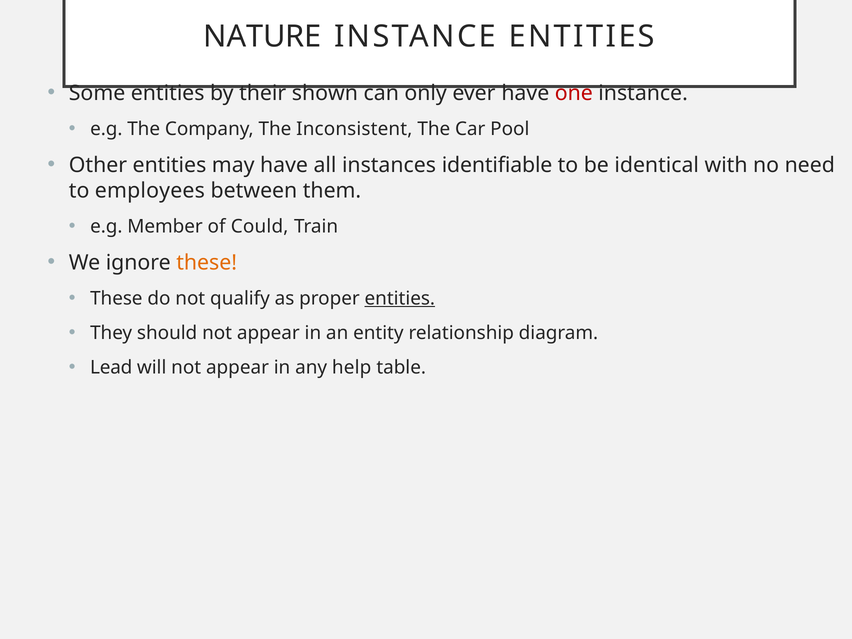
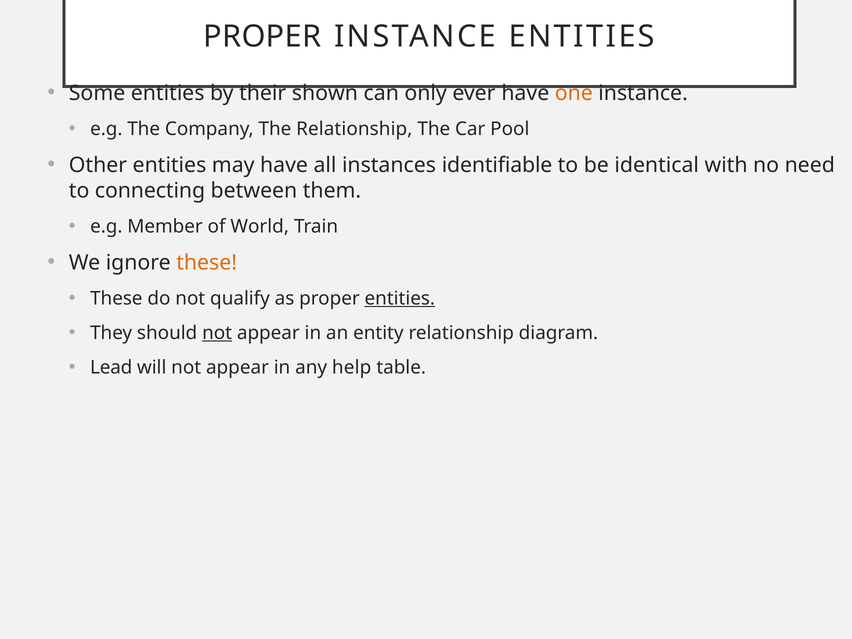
NATURE: NATURE -> PROPER (262, 36)
one colour: red -> orange (574, 93)
The Inconsistent: Inconsistent -> Relationship (354, 129)
employees: employees -> connecting (150, 191)
Could: Could -> World (260, 226)
not underline: none -> present (217, 333)
